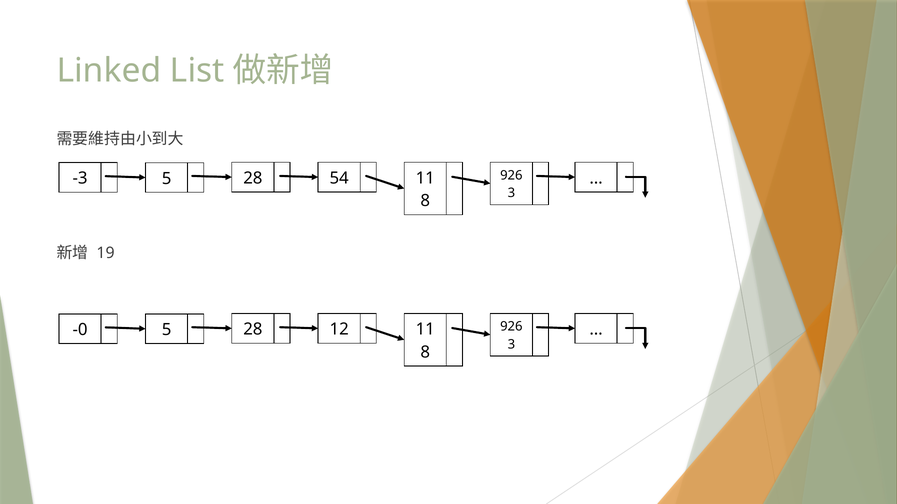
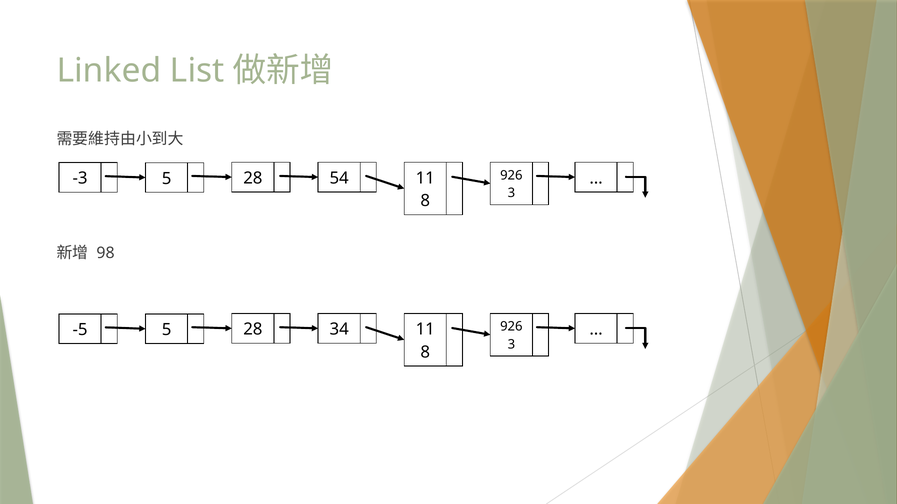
19: 19 -> 98 (106, 253)
-0: -0 -> -5 (80, 330)
12: 12 -> 34 (339, 330)
